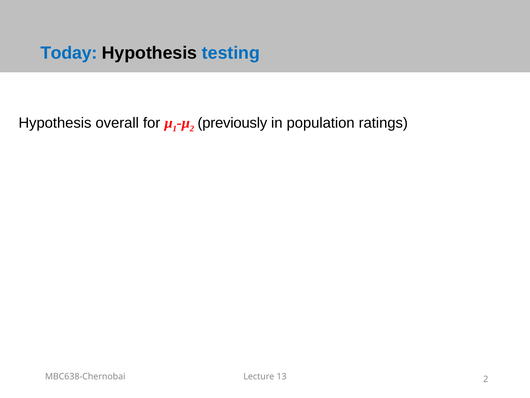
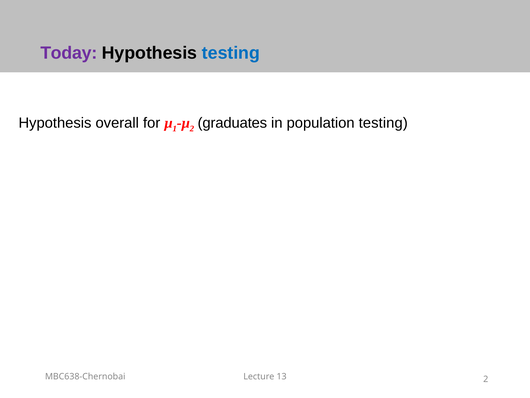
Today colour: blue -> purple (69, 53)
previously: previously -> graduates (232, 123)
population ratings: ratings -> testing (383, 123)
